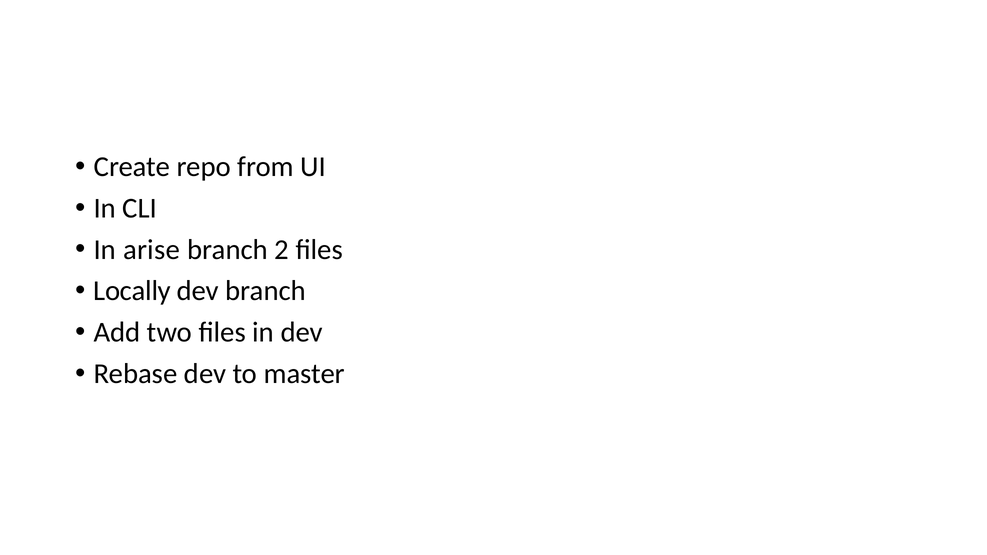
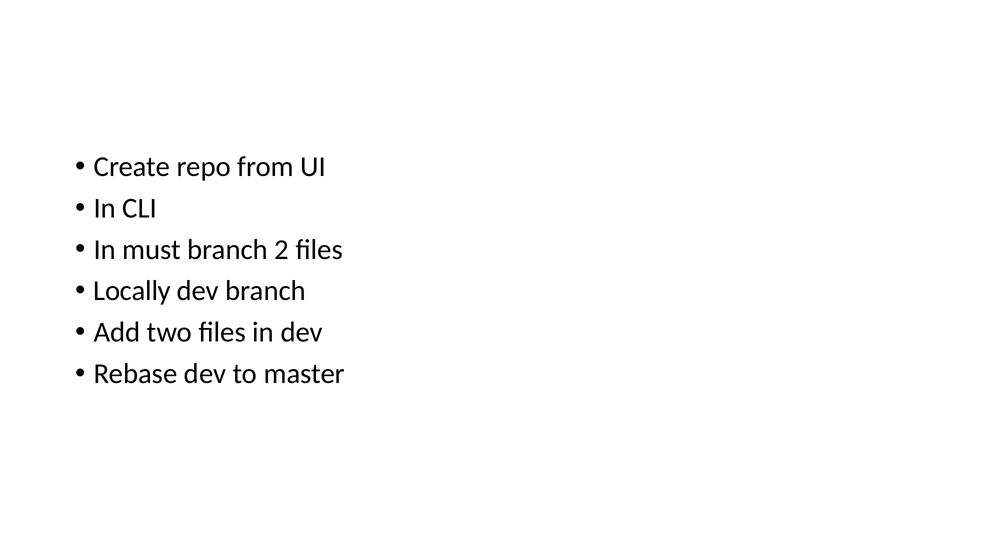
arise: arise -> must (152, 250)
